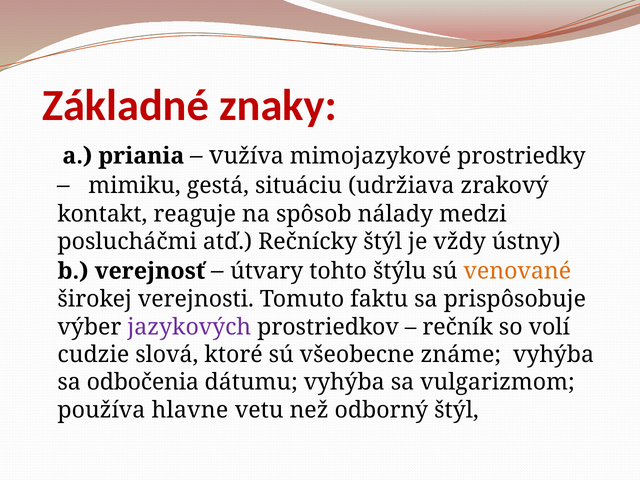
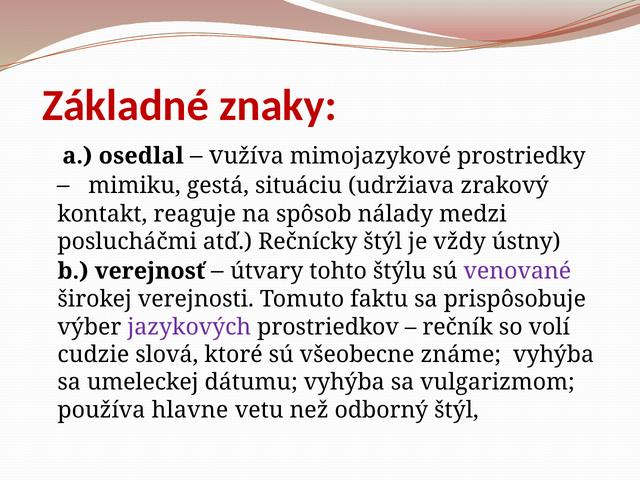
priania: priania -> osedlal (141, 156)
venované colour: orange -> purple (517, 271)
odbočenia: odbočenia -> umeleckej (143, 382)
